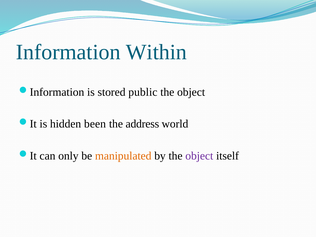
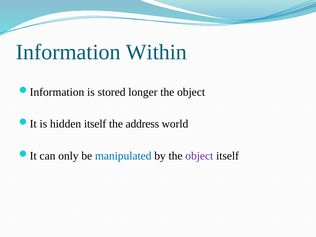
public: public -> longer (143, 92)
hidden been: been -> itself (95, 124)
manipulated colour: orange -> blue (123, 156)
